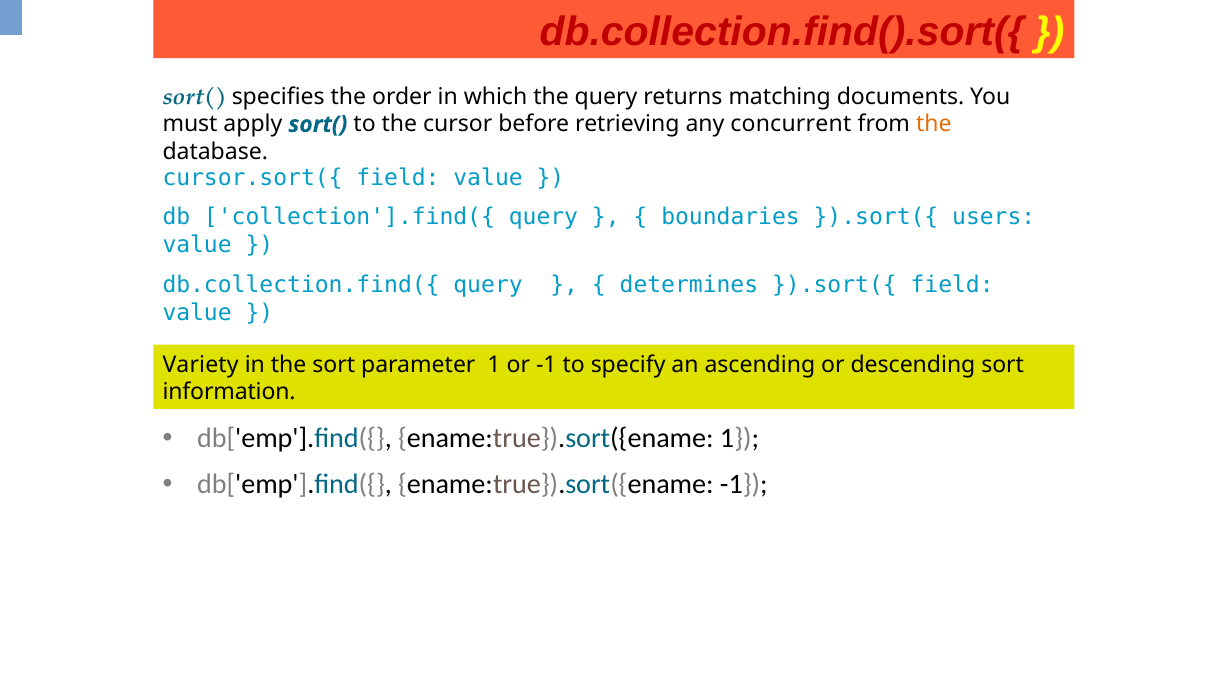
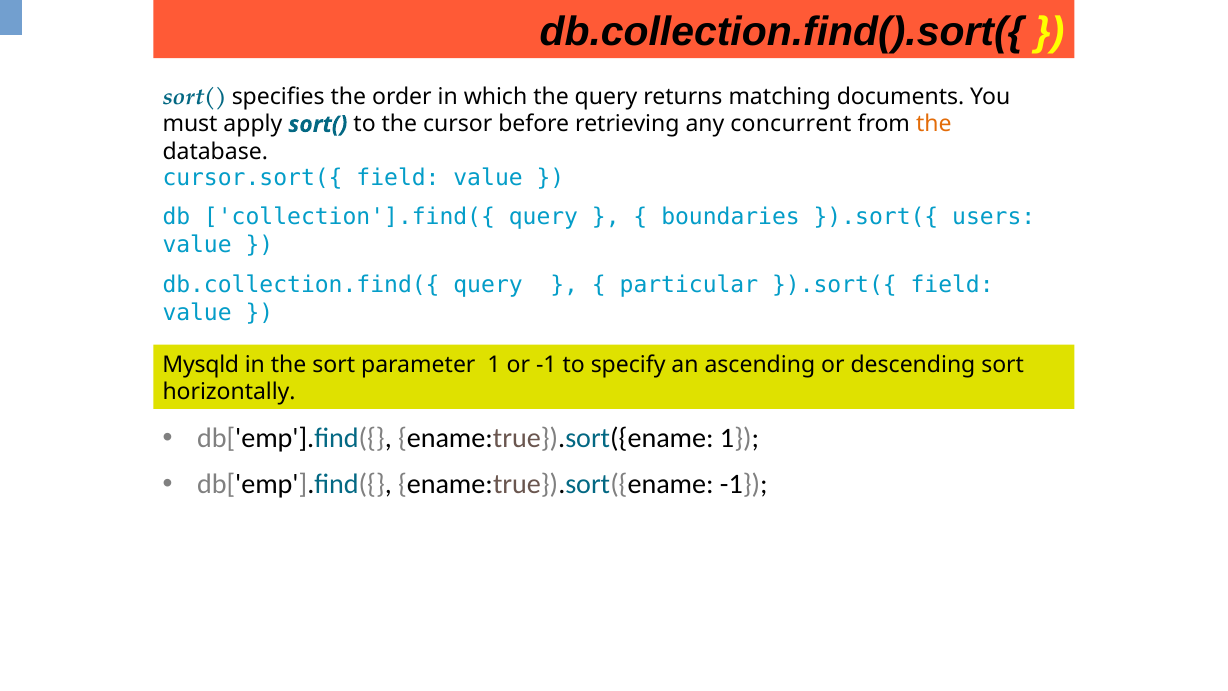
db.collection.find().sort({ colour: red -> black (782, 32)
determines: determines -> particular (689, 285)
Variety: Variety -> Mysqld (201, 364)
information: information -> horizontally (229, 392)
